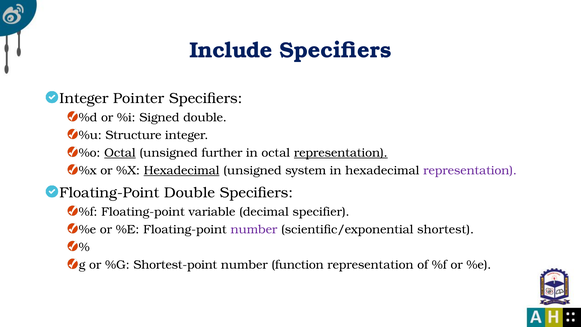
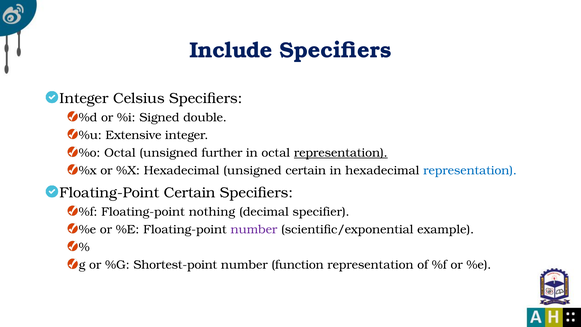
Pointer: Pointer -> Celsius (139, 98)
Structure: Structure -> Extensive (133, 135)
Octal underline: present -> none (120, 153)
Hexadecimal underline: present -> none (182, 170)
unsigned system: system -> certain (306, 170)
representation colour: purple -> blue (470, 170)
Floating-Point Double: Double -> Certain (190, 193)
variable: variable -> nothing (212, 212)
shortest: shortest -> example (446, 229)
